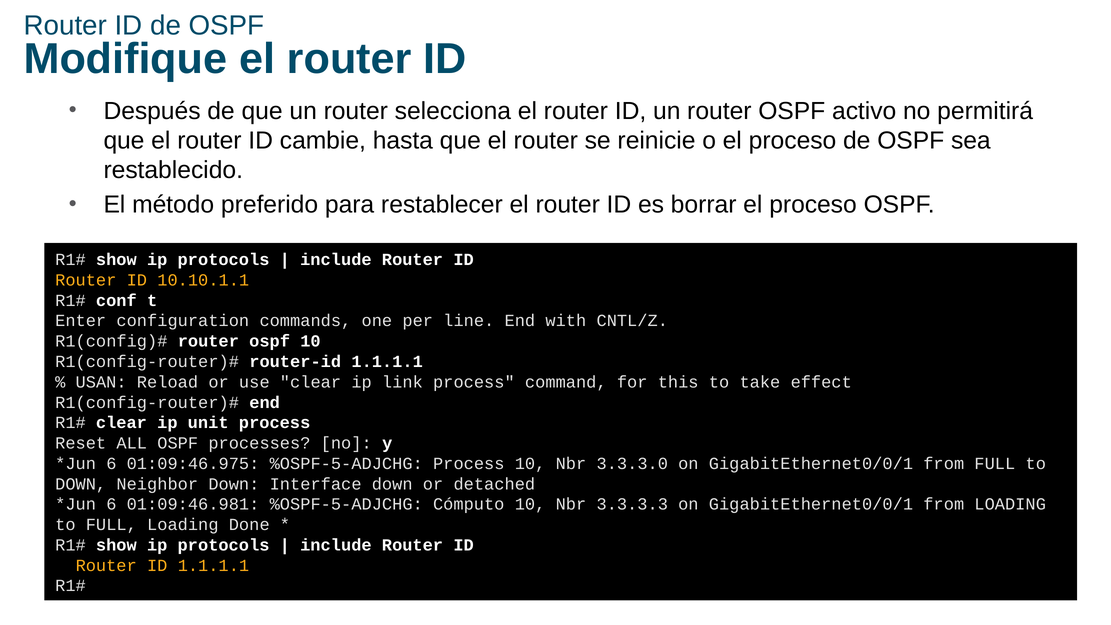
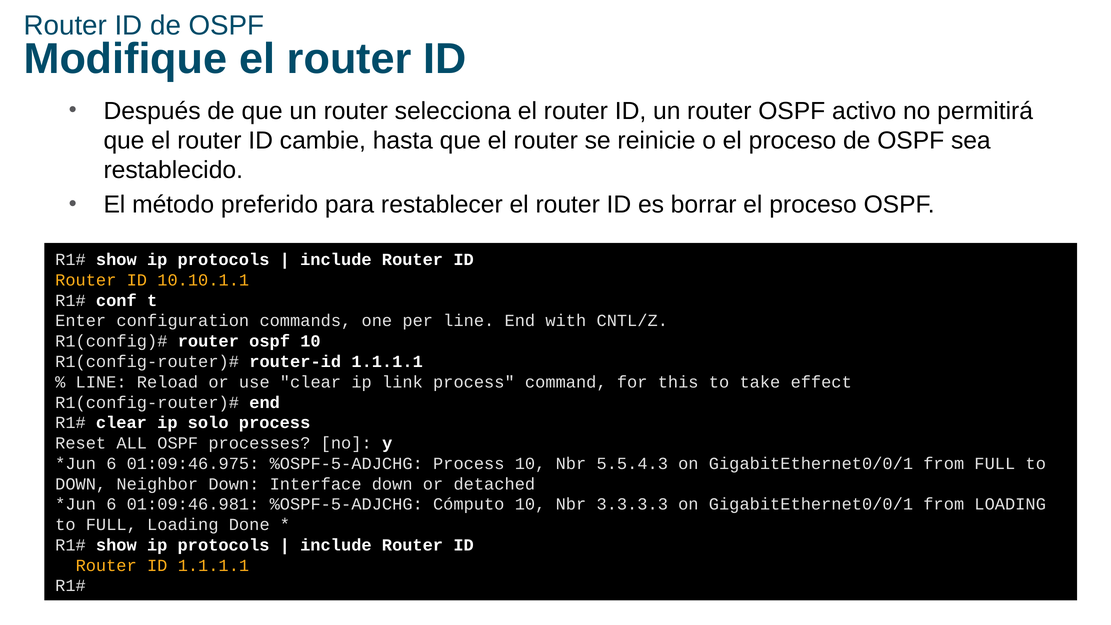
USAN: USAN -> LINE (101, 382)
unit: unit -> solo (208, 423)
3.3.3.0: 3.3.3.0 -> 5.5.4.3 (632, 464)
